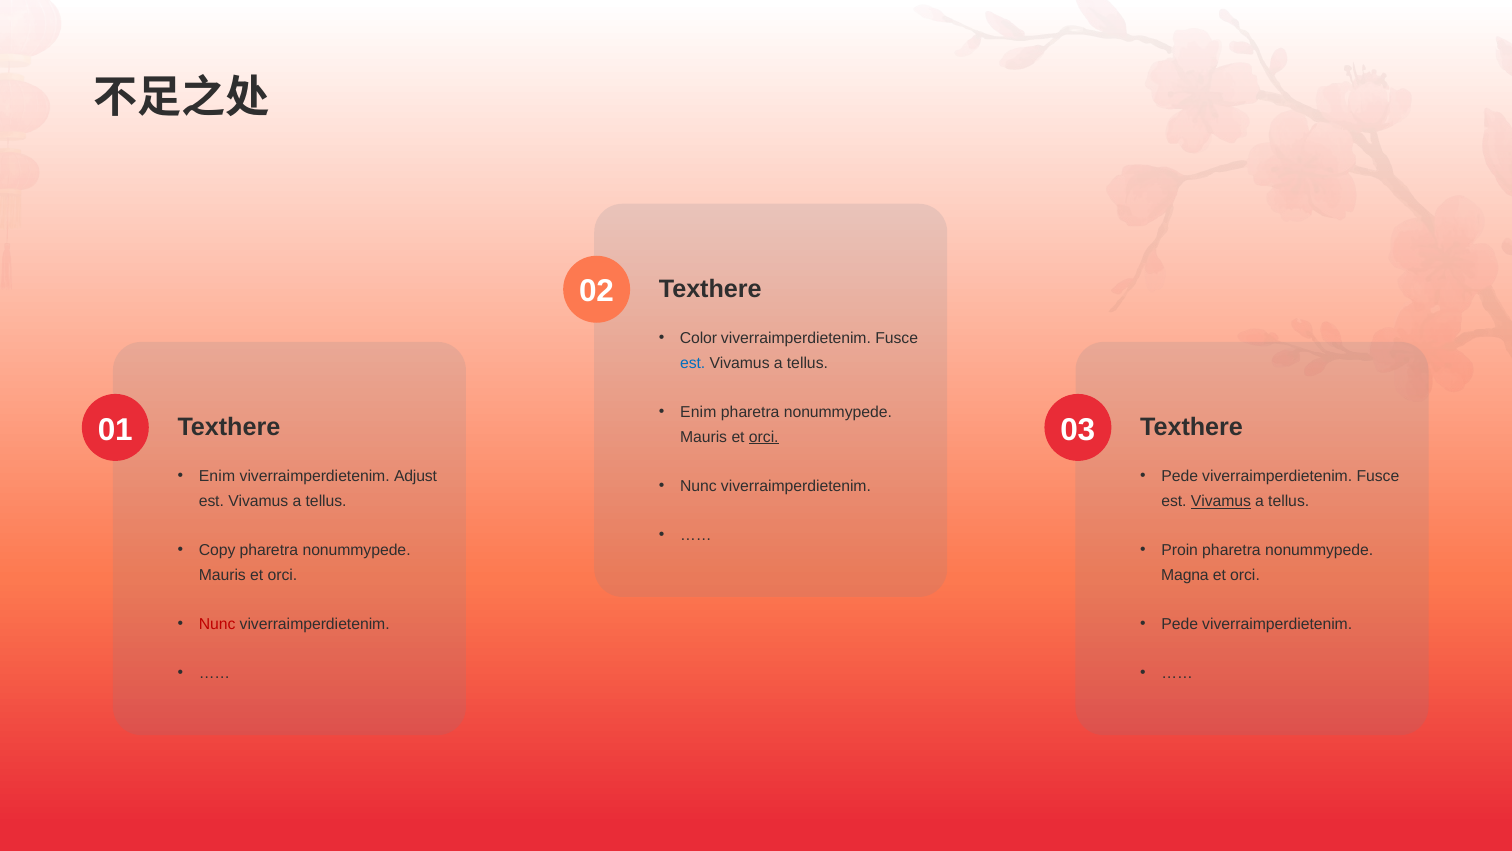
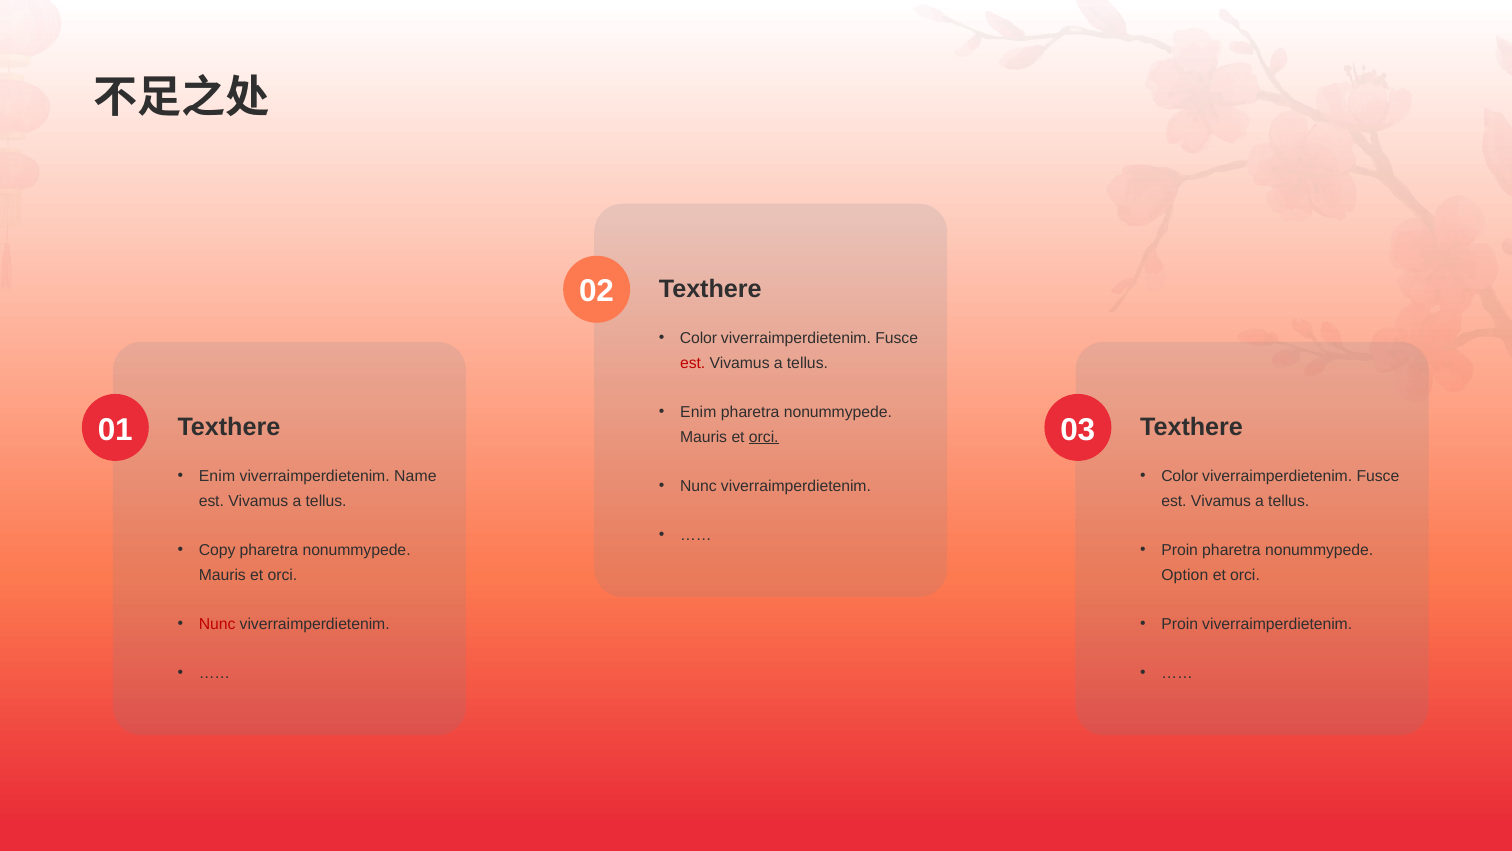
est colour: blue -> red (693, 363)
Adjust: Adjust -> Name (415, 476)
Pede: Pede -> Color (1180, 476)
Vivamus underline: present -> none (1221, 501)
Magna: Magna -> Option (1185, 575)
Pede: Pede -> Proin (1180, 624)
